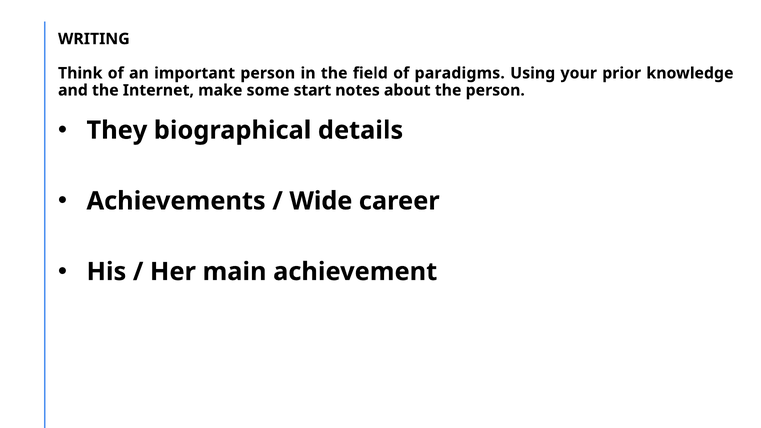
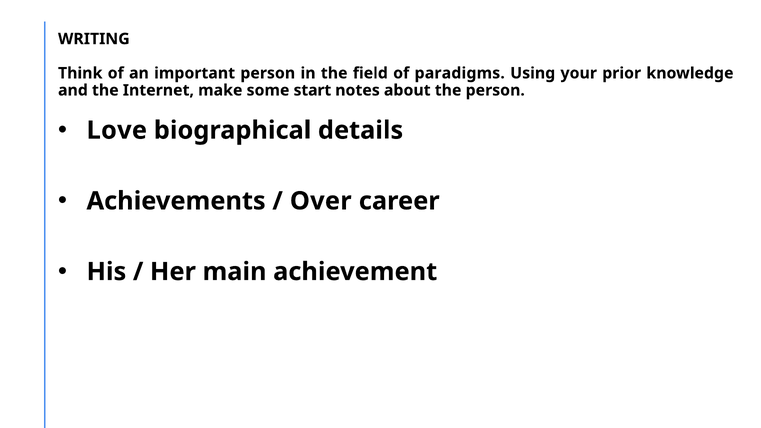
They: They -> Love (117, 130)
Wide: Wide -> Over (321, 201)
